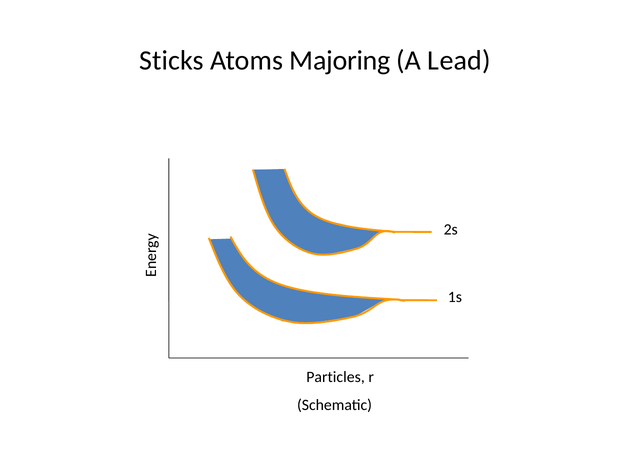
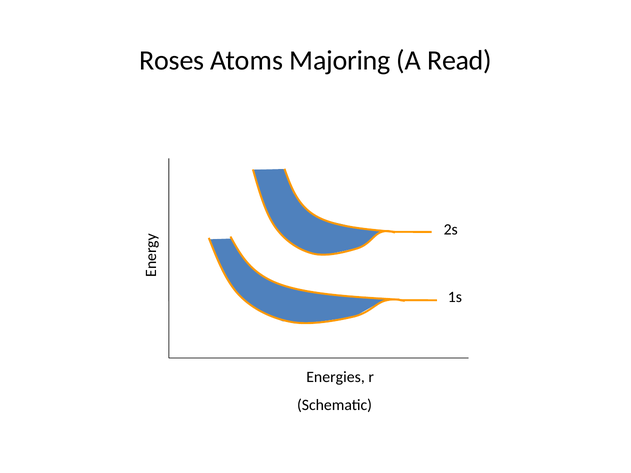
Sticks: Sticks -> Roses (172, 60)
Lead: Lead -> Read (460, 60)
Particles: Particles -> Energies (336, 377)
